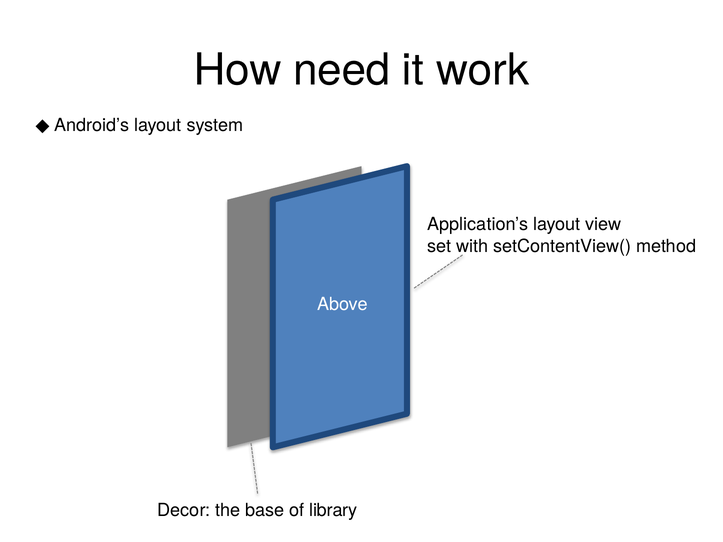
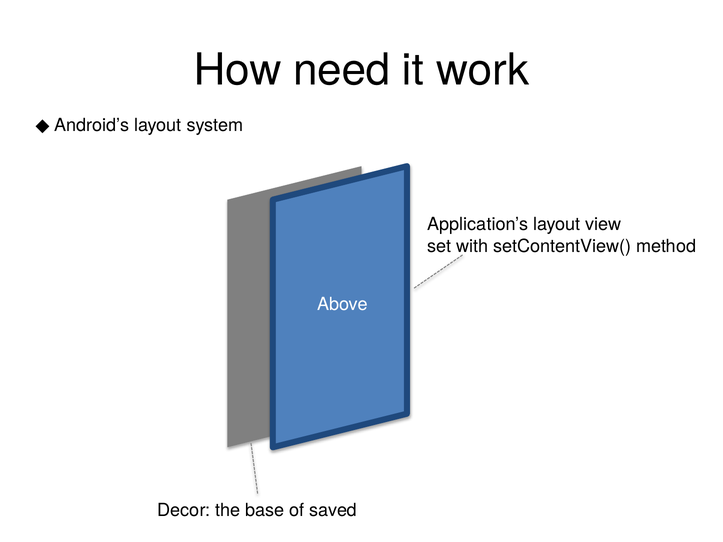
library: library -> saved (333, 510)
